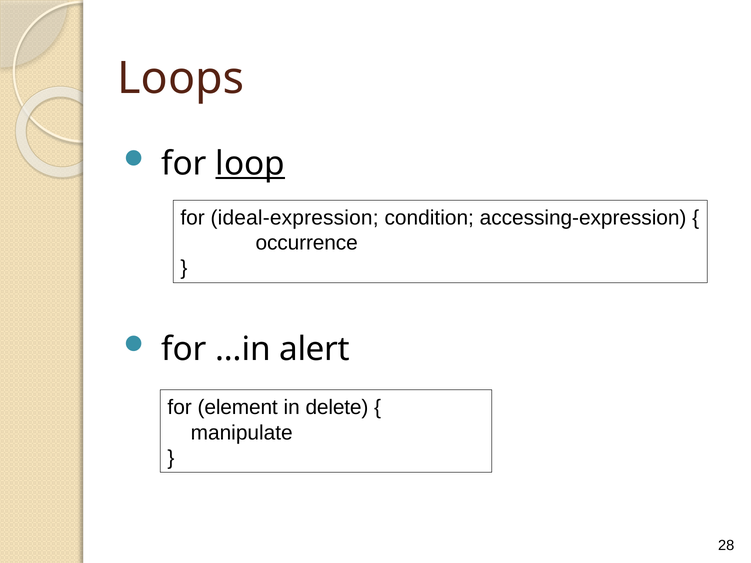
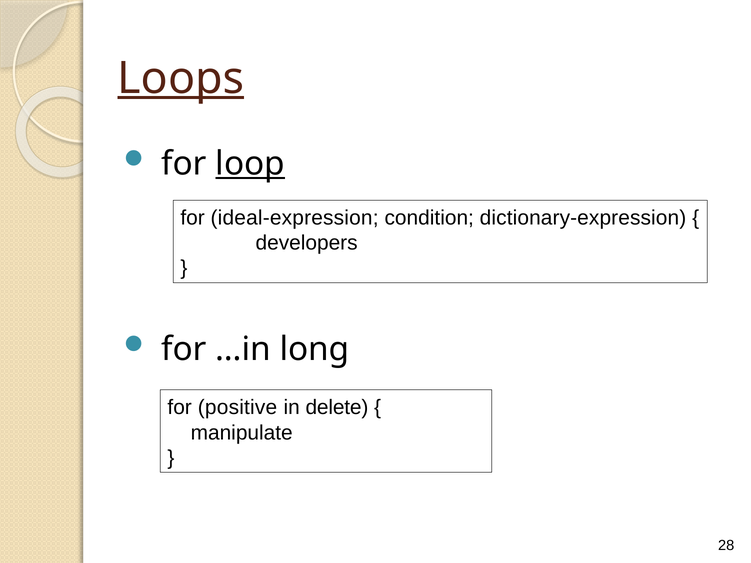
Loops underline: none -> present (181, 78)
accessing-expression: accessing-expression -> dictionary-expression (583, 218)
occurrence: occurrence -> developers (307, 243)
alert: alert -> long (315, 349)
element: element -> positive (238, 408)
